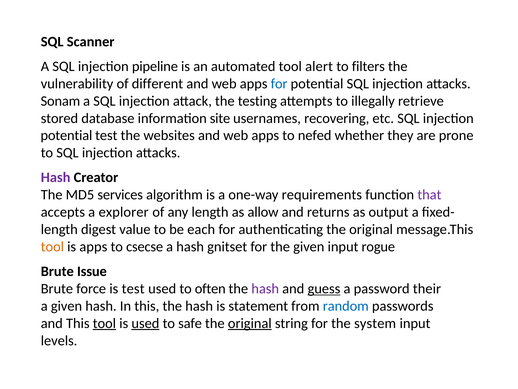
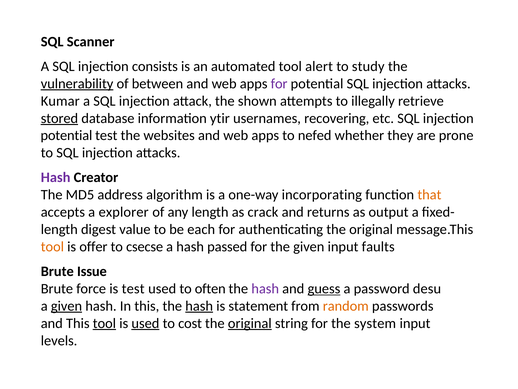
pipeline: pipeline -> consists (155, 66)
filters: filters -> study (368, 66)
vulnerability underline: none -> present (77, 84)
different: different -> between (157, 84)
for colour: blue -> purple (279, 84)
Sonam: Sonam -> Kumar (60, 101)
testing: testing -> shown (257, 101)
stored underline: none -> present (59, 118)
site: site -> ytir (220, 118)
services: services -> address (120, 195)
requirements: requirements -> incorporating (322, 195)
that colour: purple -> orange (429, 195)
allow: allow -> crack (263, 212)
is apps: apps -> offer (93, 246)
gnitset: gnitset -> passed (227, 246)
rogue: rogue -> faults (378, 246)
their: their -> desu (427, 288)
given underline: none -> present (66, 306)
hash underline: none -> present (199, 306)
random colour: blue -> orange (346, 306)
safe: safe -> cost (190, 323)
